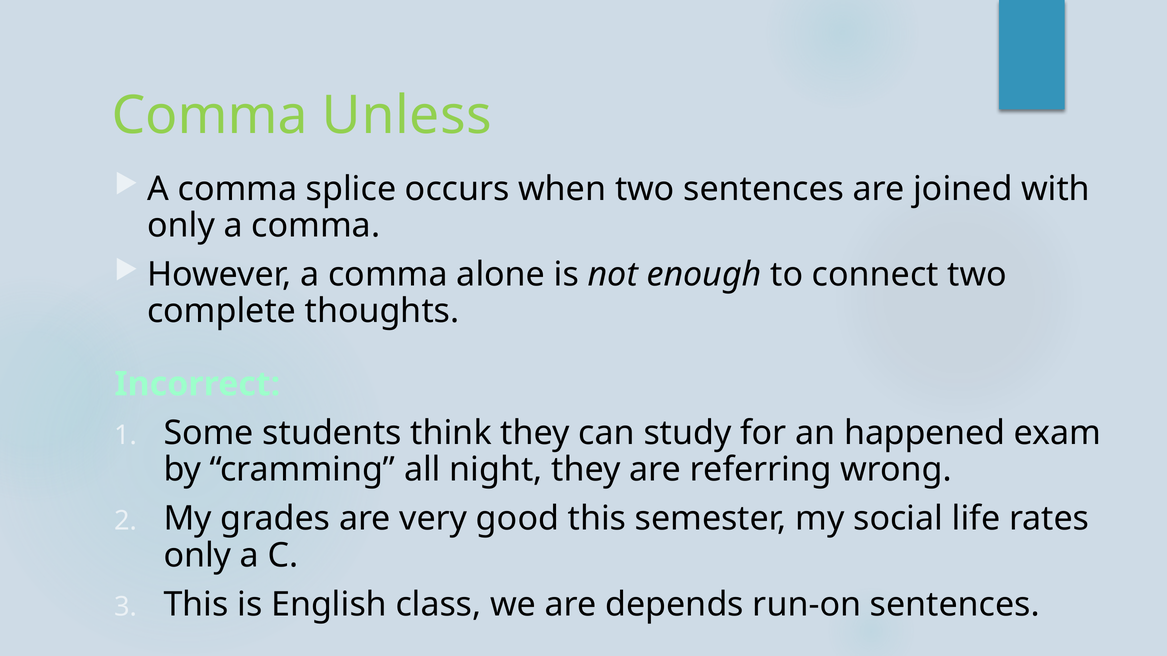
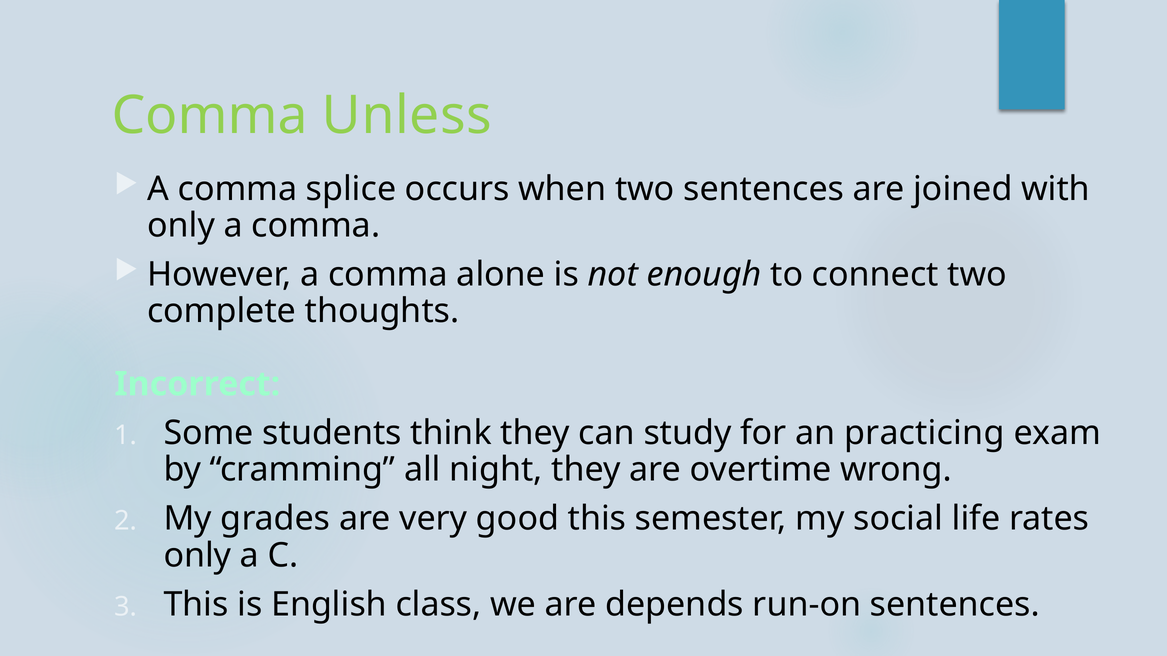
happened: happened -> practicing (924, 433)
referring: referring -> overtime (761, 470)
